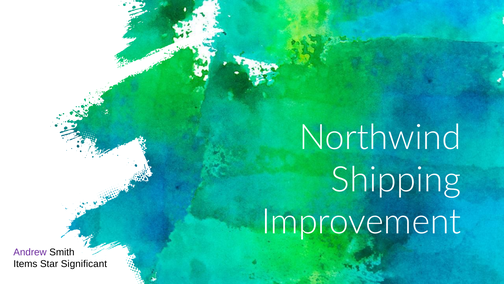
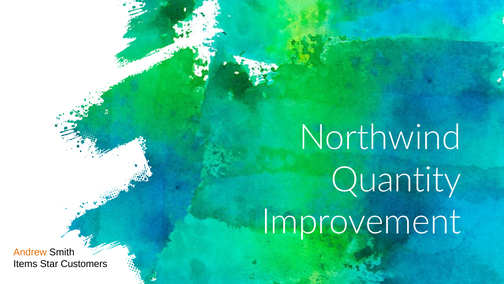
Shipping: Shipping -> Quantity (396, 179)
Andrew colour: purple -> orange (30, 252)
Significant: Significant -> Customers (84, 264)
